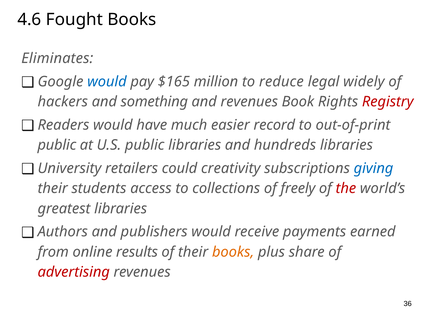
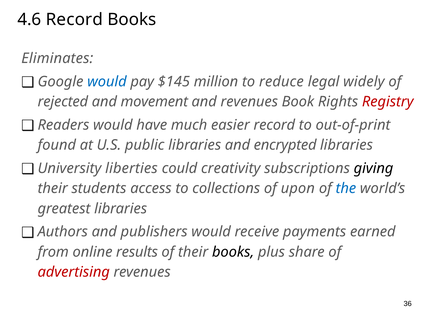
4.6 Fought: Fought -> Record (74, 19)
$165: $165 -> $145 (174, 82)
hackers: hackers -> rejected (63, 102)
something: something -> movement (154, 102)
public: public -> found (57, 145)
hundreds: hundreds -> encrypted (285, 145)
retailers: retailers -> liberties (131, 169)
giving colour: blue -> black (374, 169)
freely: freely -> upon (298, 189)
the colour: red -> blue (346, 189)
books colour: orange -> black (233, 252)
